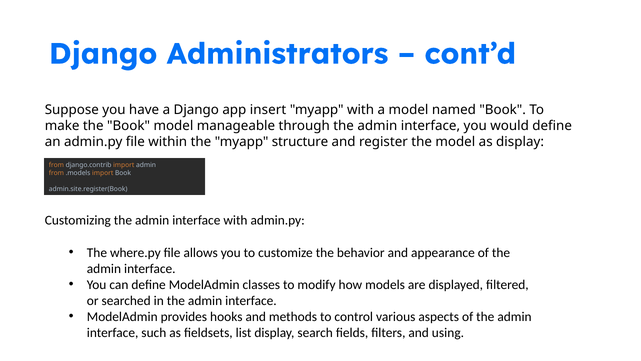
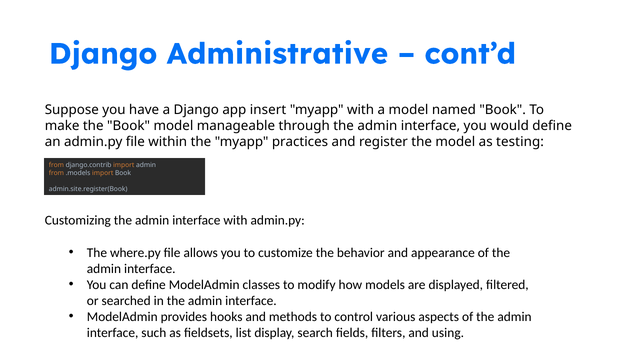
Administrators: Administrators -> Administrative (277, 54)
structure: structure -> practices (300, 142)
as display: display -> testing (520, 142)
